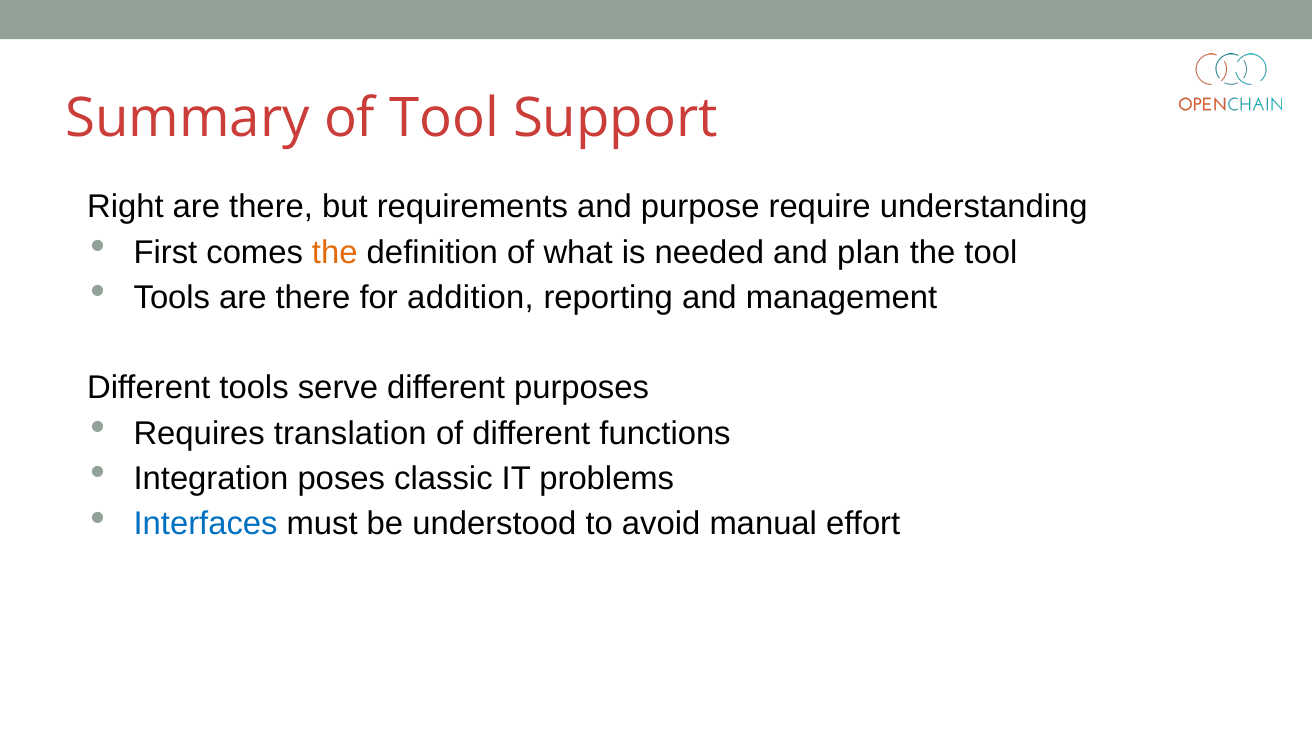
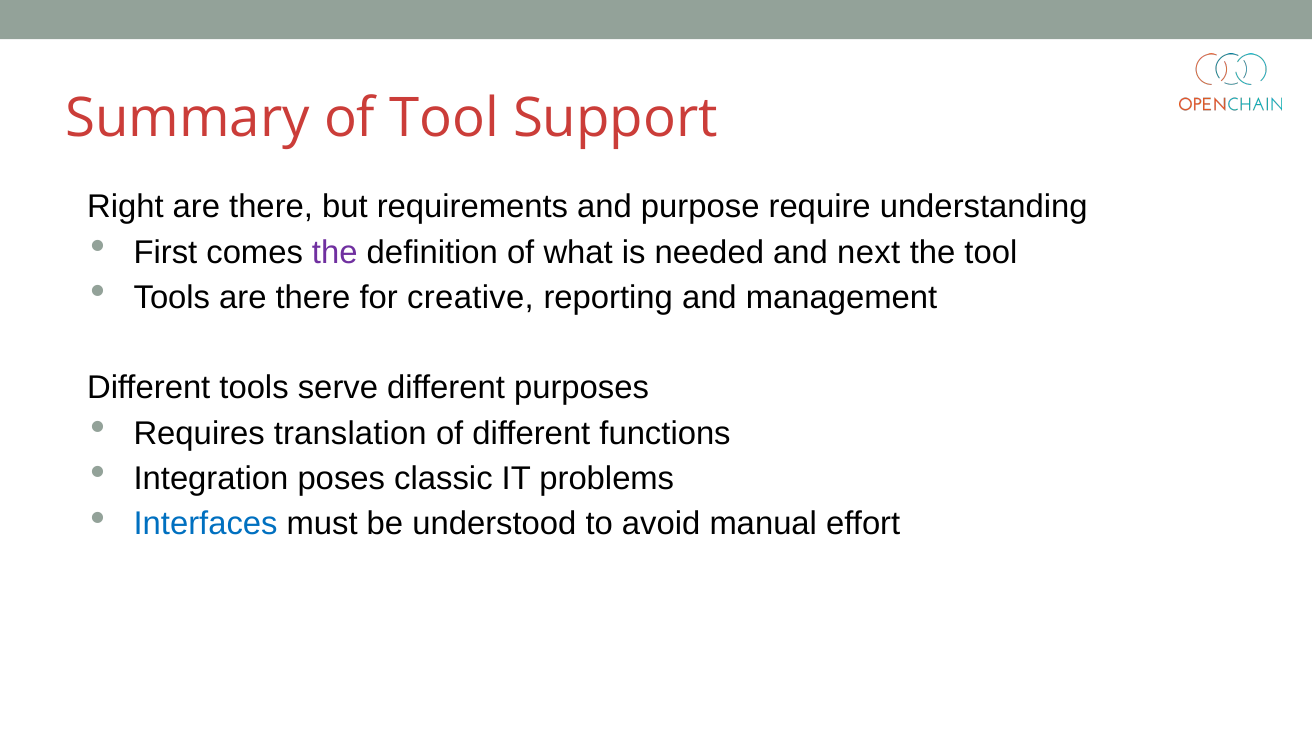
the colour: orange -> purple (335, 252)
plan: plan -> next (869, 252)
addition: addition -> creative (471, 298)
